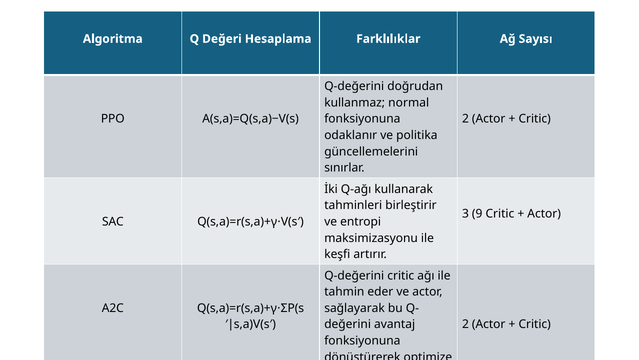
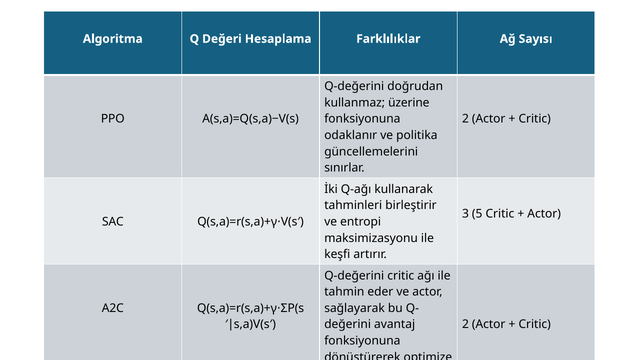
normal: normal -> üzerine (409, 102)
9: 9 -> 5 (477, 213)
